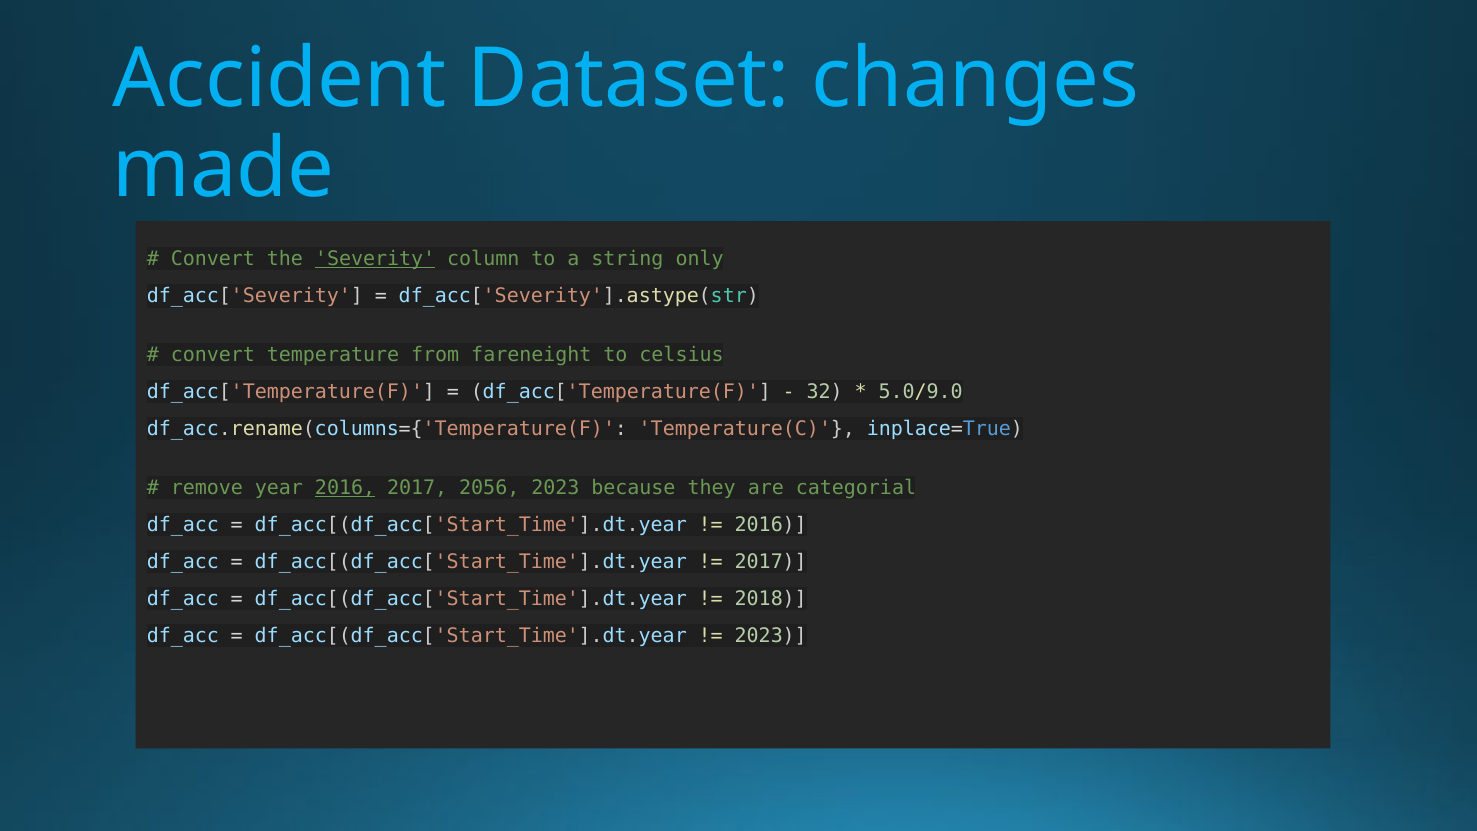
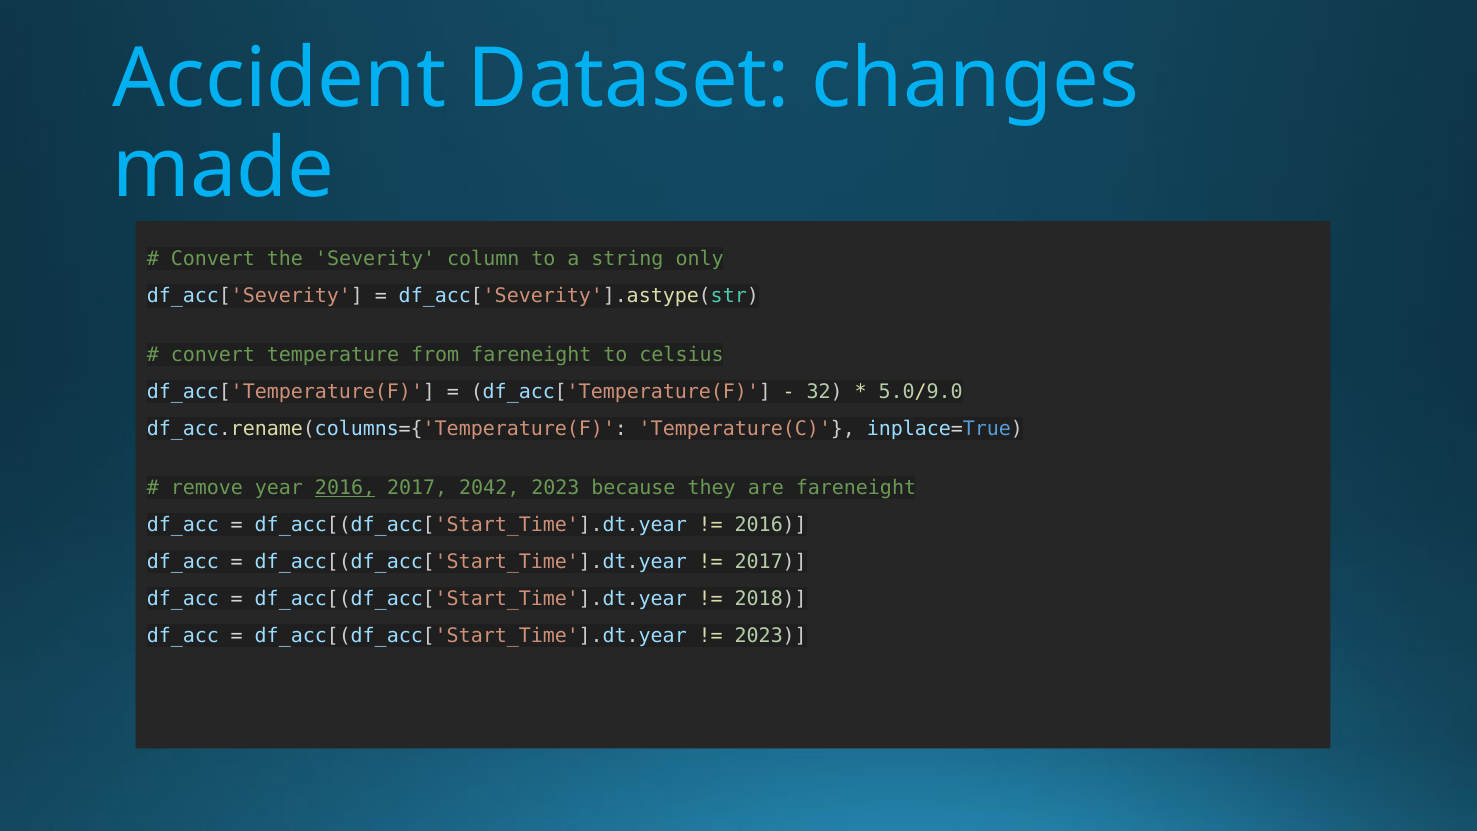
Severity underline: present -> none (375, 259)
2056: 2056 -> 2042 (489, 487)
are categorial: categorial -> fareneight (856, 487)
